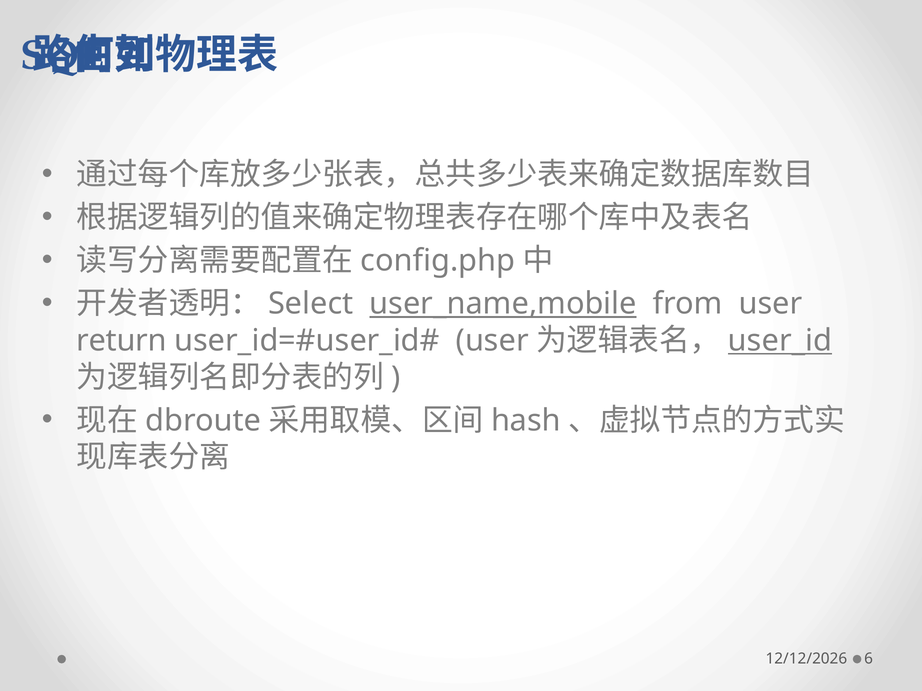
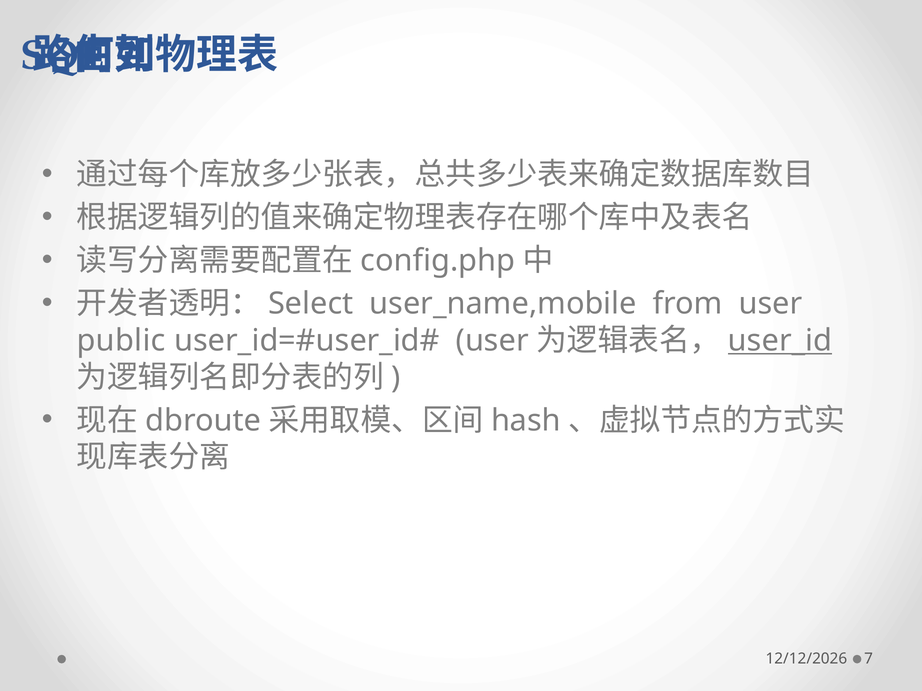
user_name,mobile underline: present -> none (503, 304)
return: return -> public (121, 341)
6: 6 -> 7 (869, 659)
